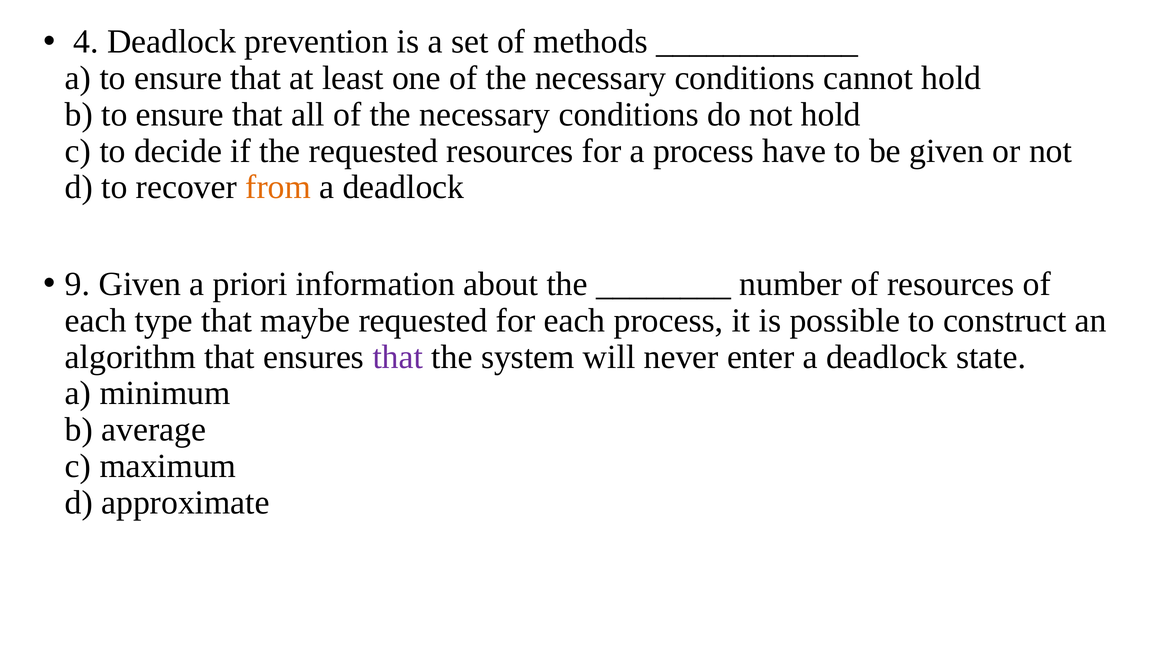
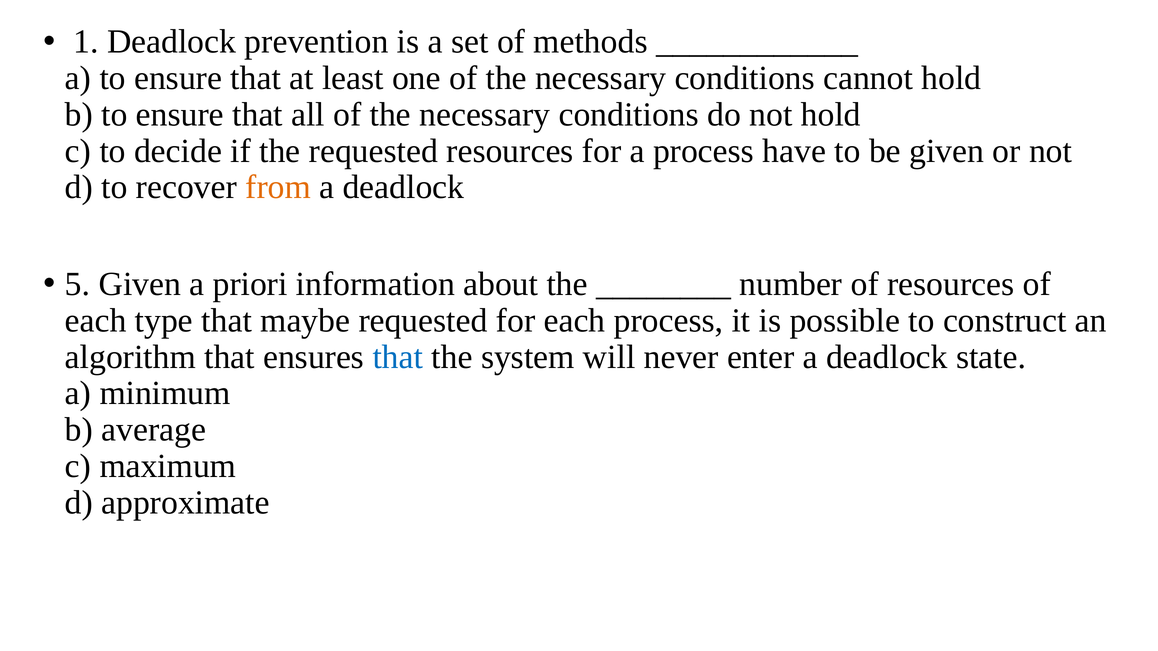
4: 4 -> 1 (86, 42)
9: 9 -> 5 (78, 284)
that colour: purple -> blue (398, 357)
